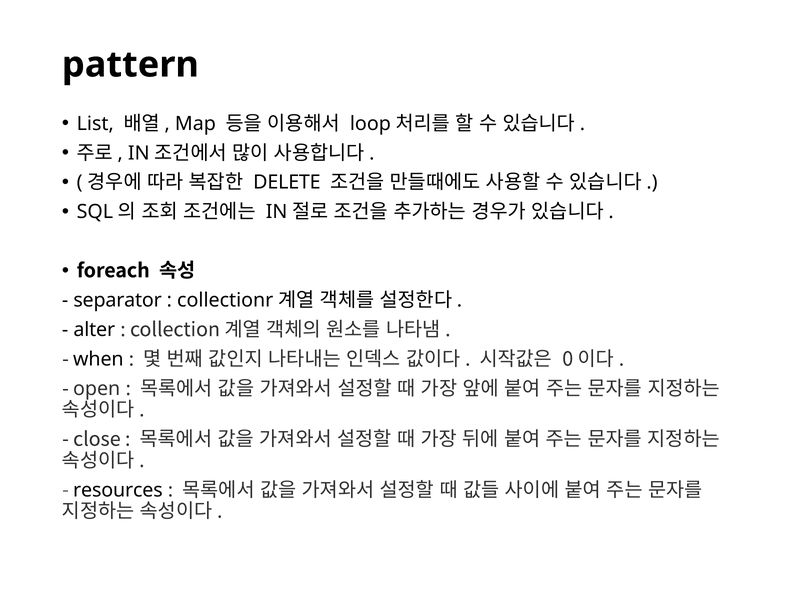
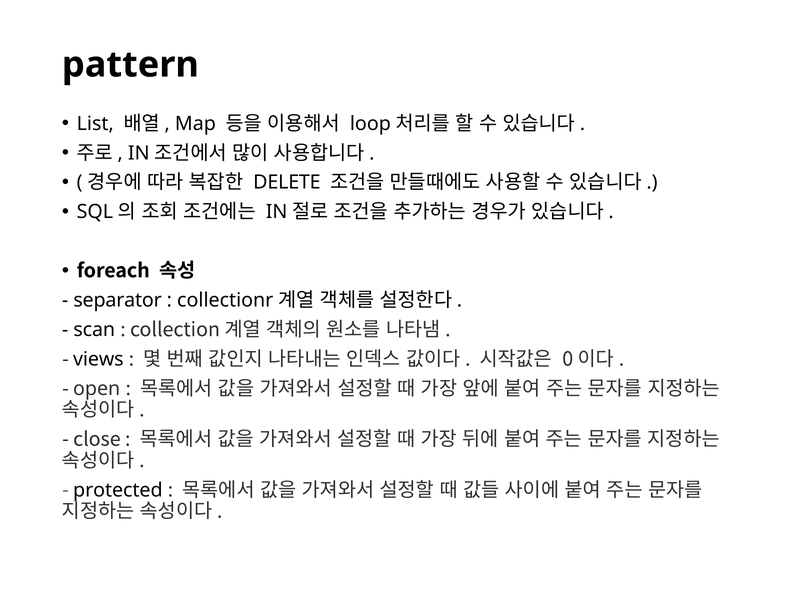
alter: alter -> scan (94, 330)
when: when -> views (98, 359)
resources: resources -> protected (118, 490)
